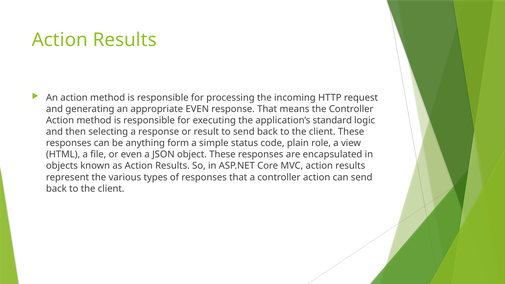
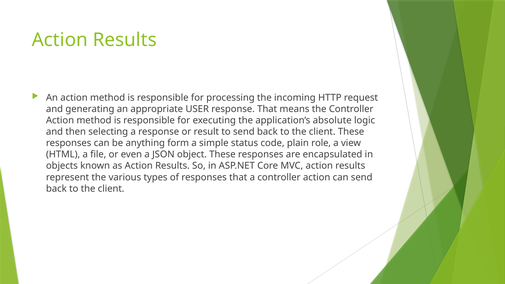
appropriate EVEN: EVEN -> USER (197, 109)
standard: standard -> absolute (332, 120)
